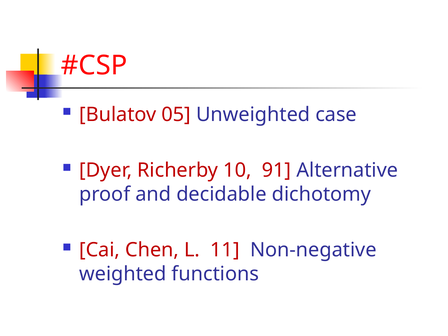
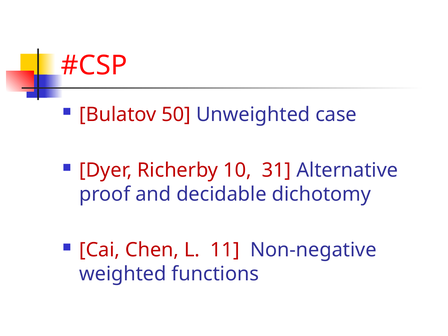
05: 05 -> 50 (176, 114)
91: 91 -> 31 (276, 170)
